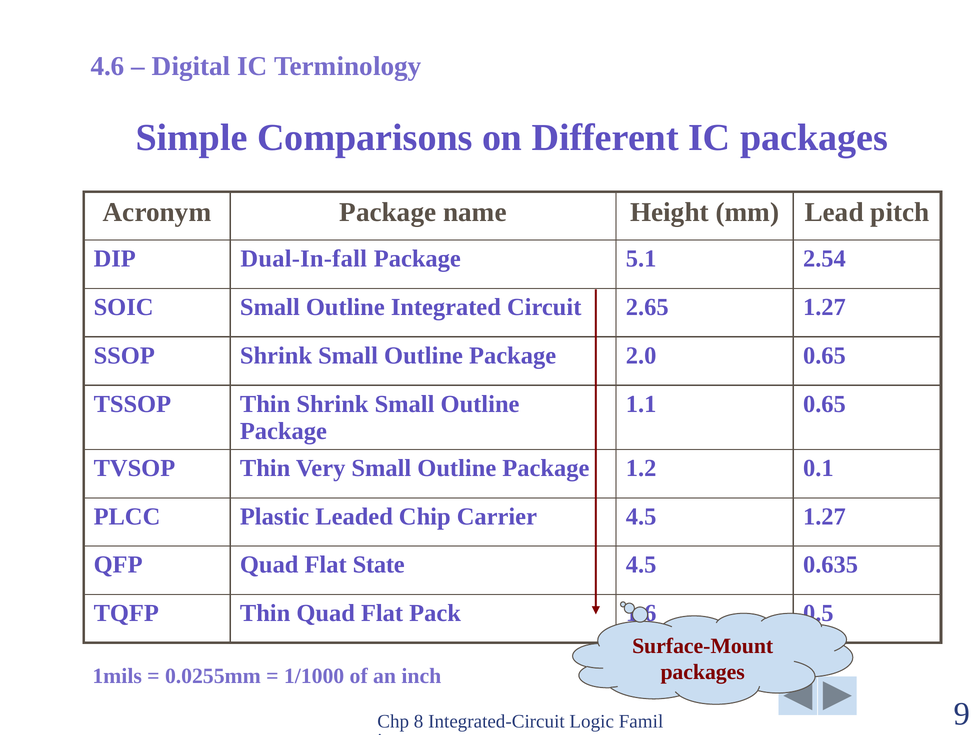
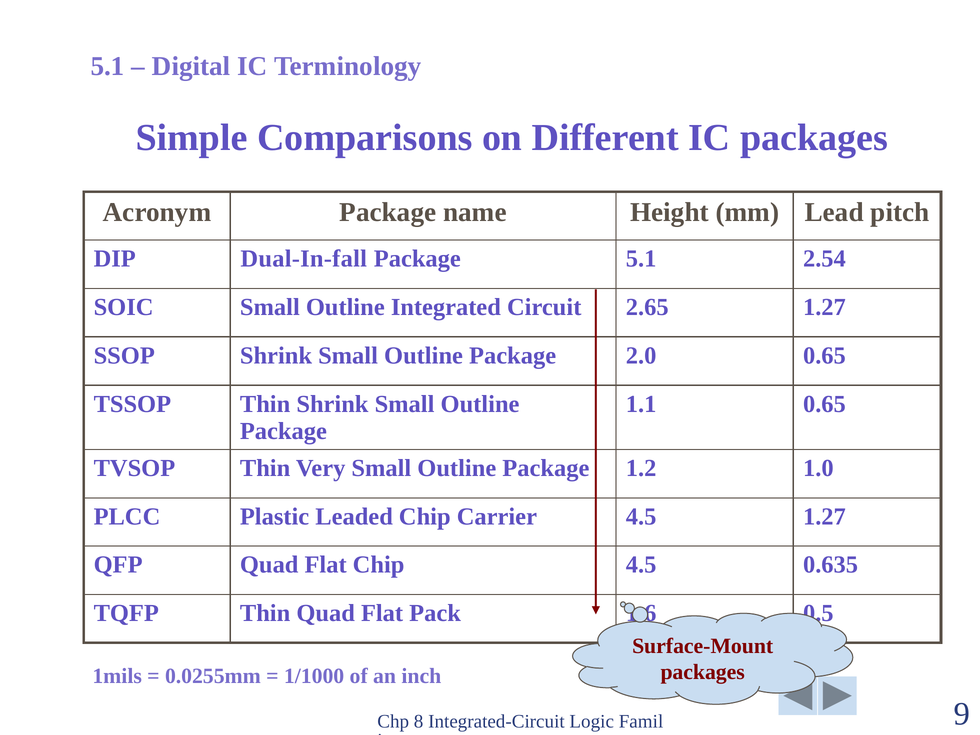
4.6: 4.6 -> 5.1 (108, 66)
0.1: 0.1 -> 1.0 (818, 468)
Flat State: State -> Chip (379, 565)
